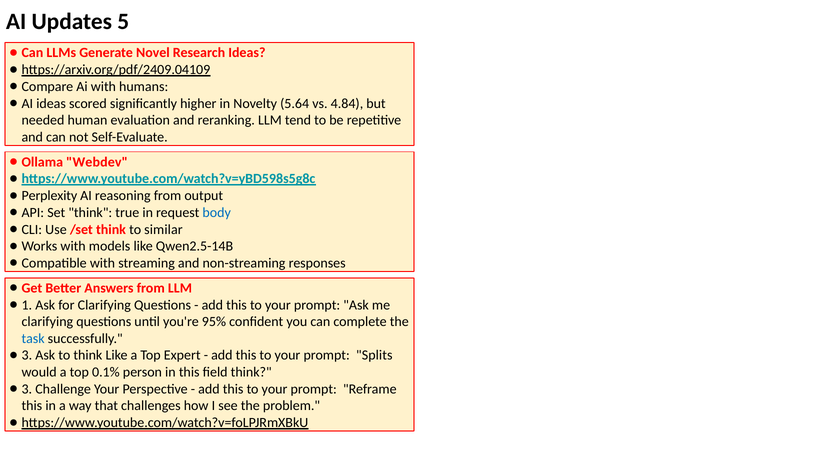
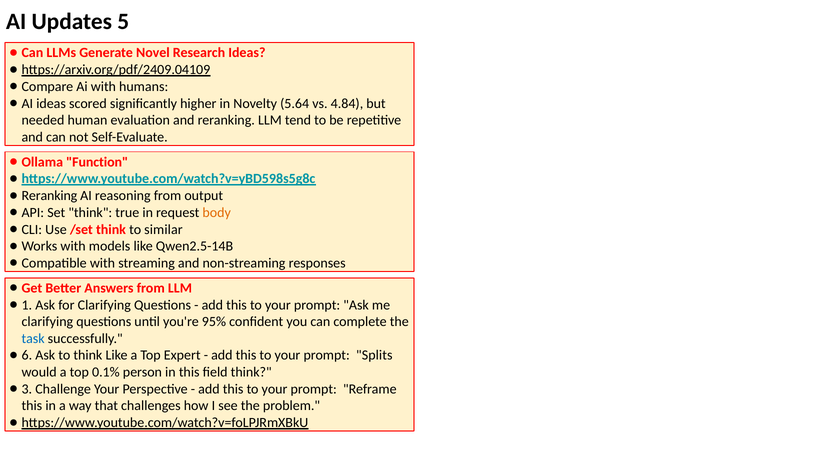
Webdev: Webdev -> Function (97, 162)
Perplexity: Perplexity -> Reranking (49, 196)
body colour: blue -> orange (217, 212)
3: 3 -> 6 (27, 355)
